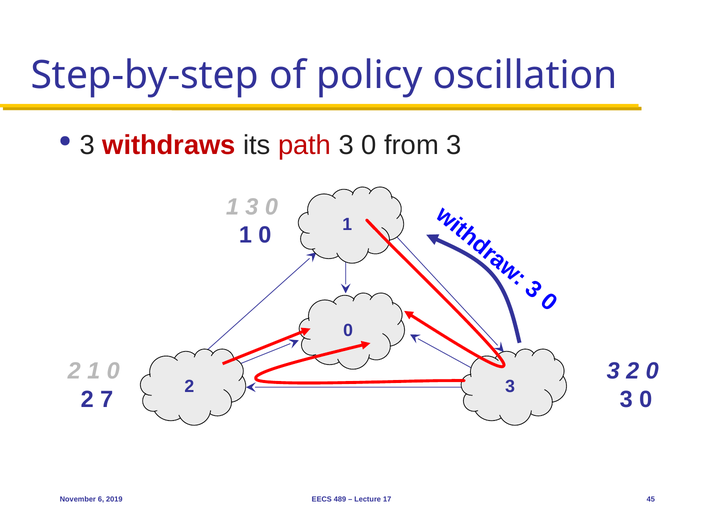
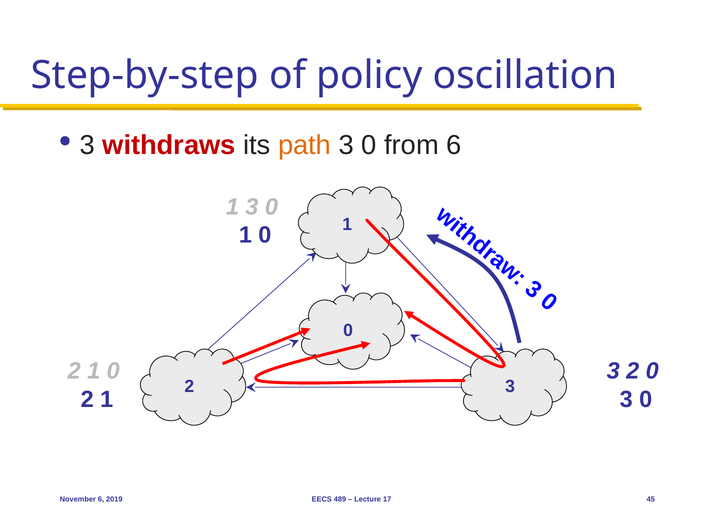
path colour: red -> orange (305, 145)
from 3: 3 -> 6 (454, 145)
7: 7 -> 1 (107, 399)
